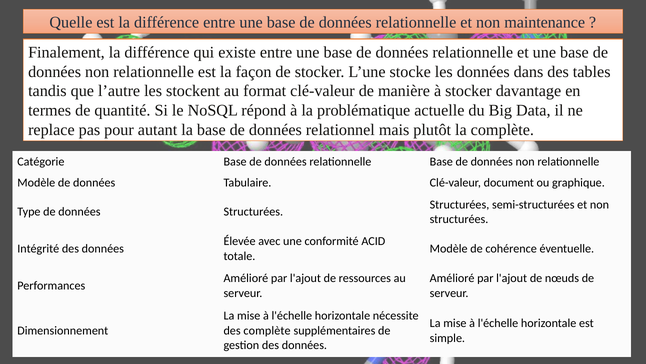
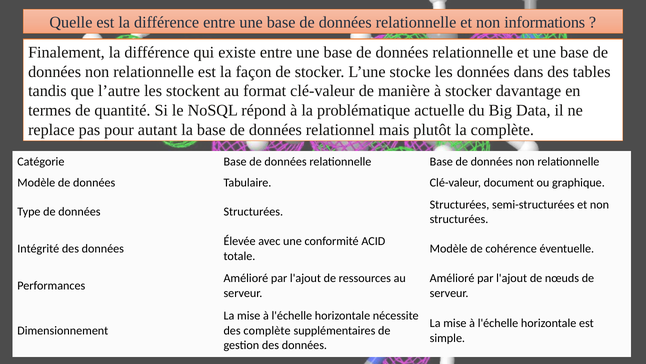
maintenance: maintenance -> informations (545, 22)
